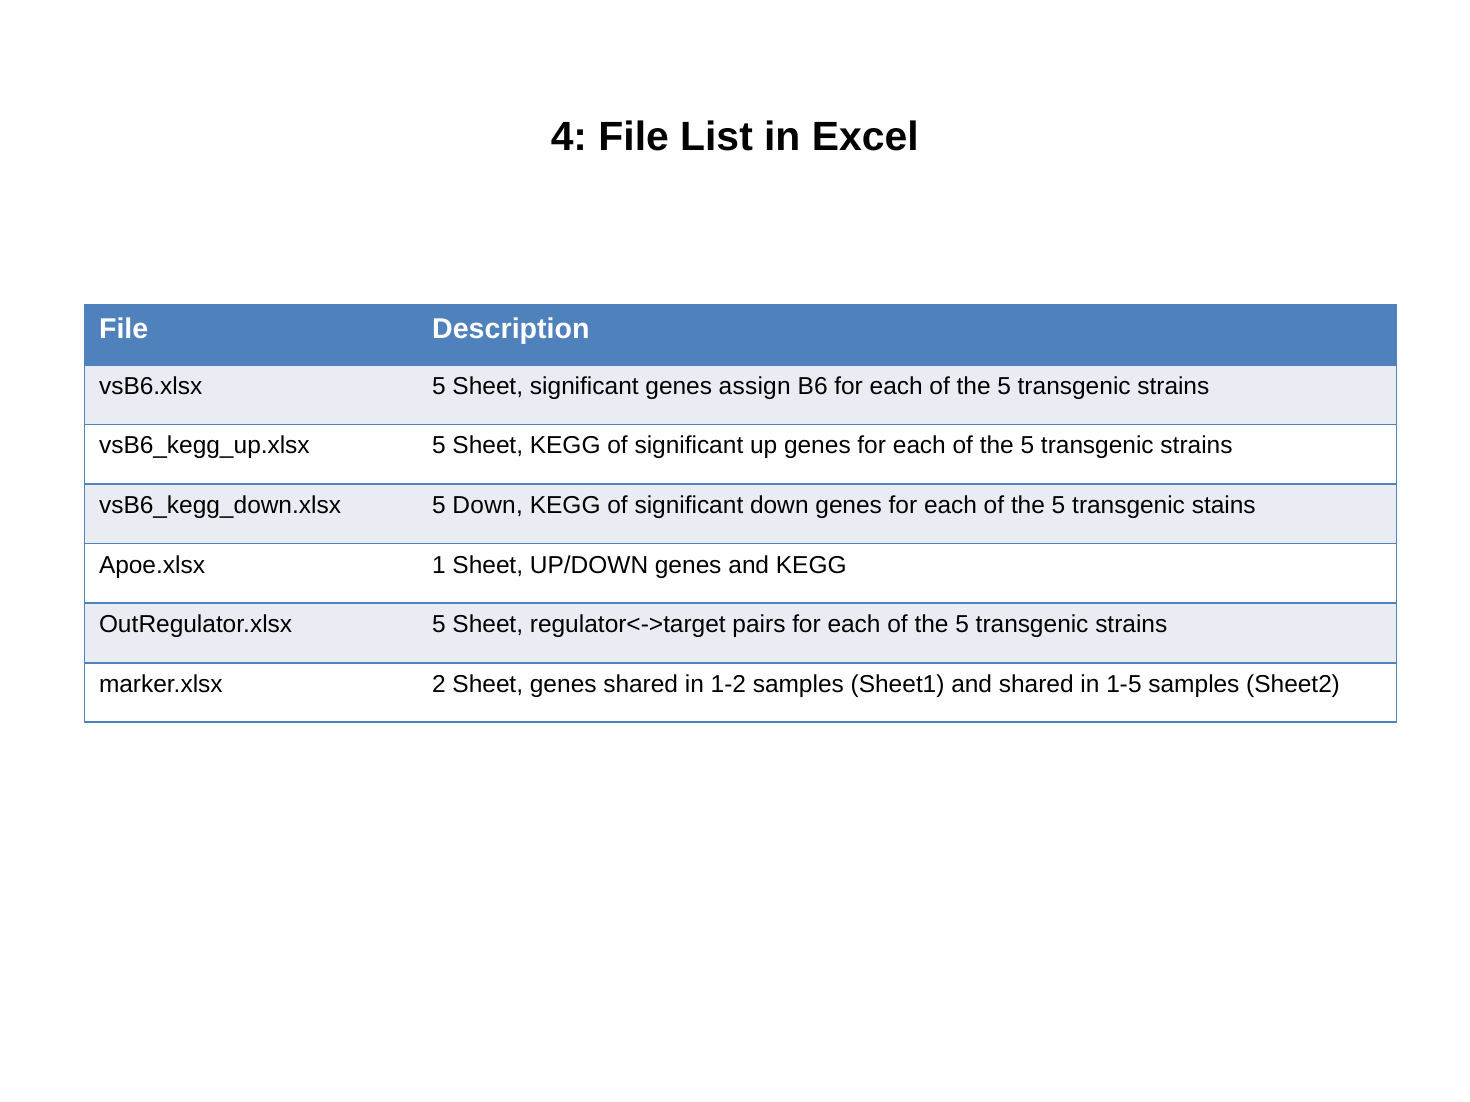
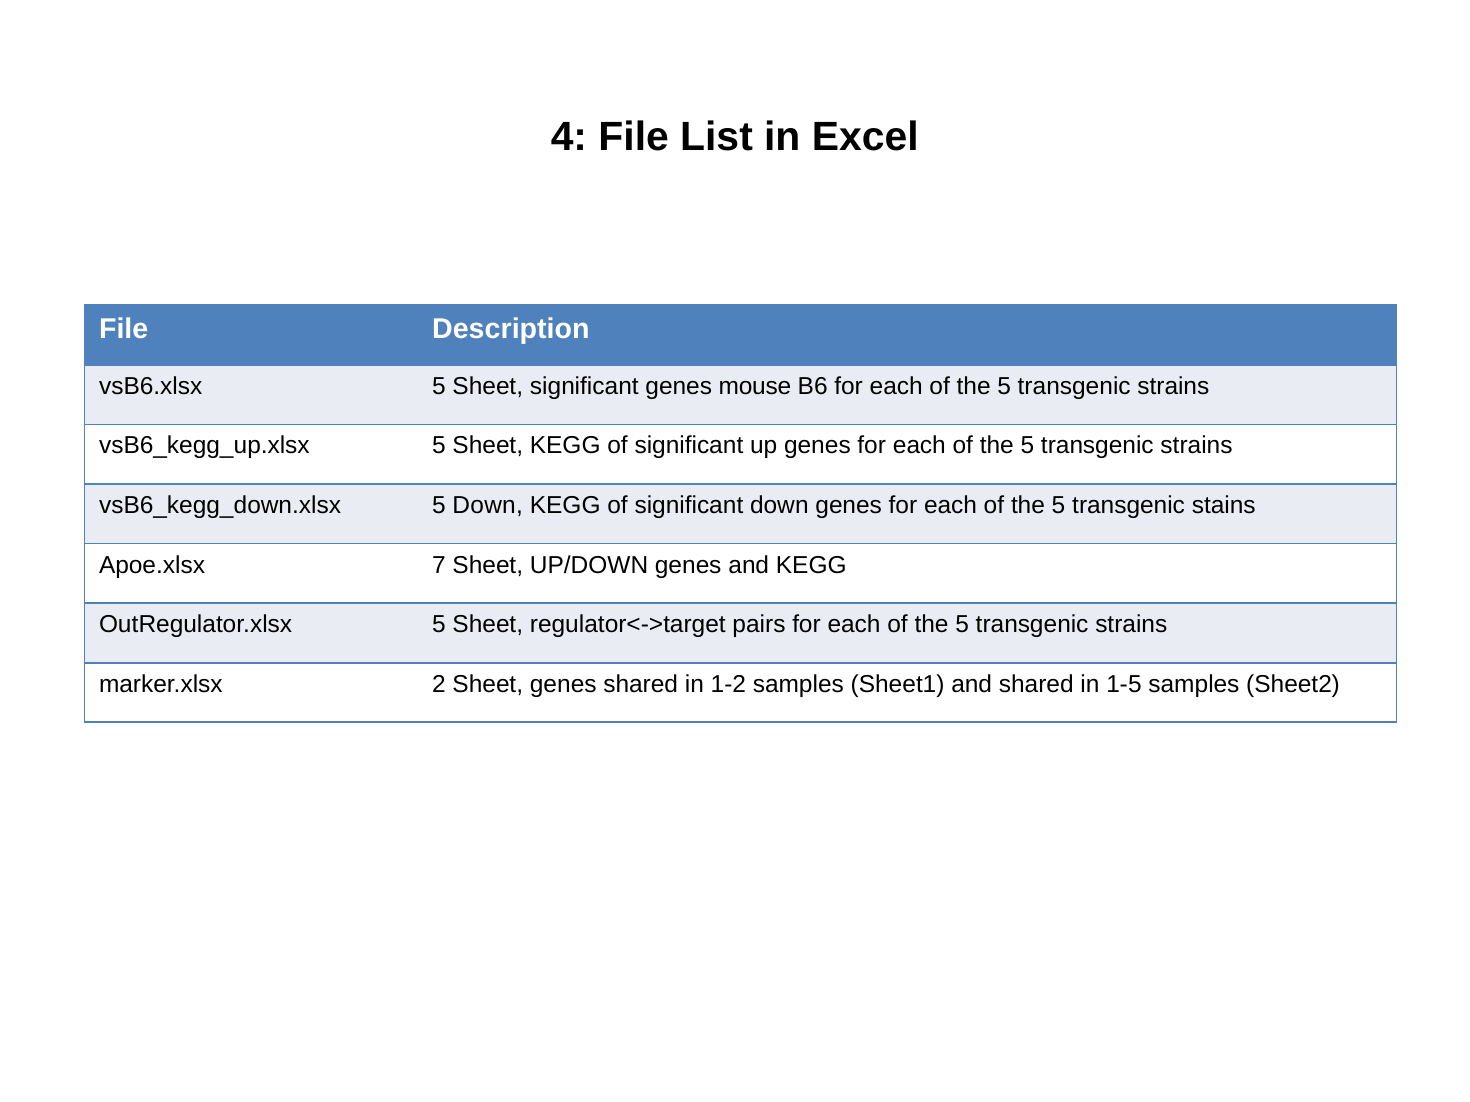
assign: assign -> mouse (755, 387)
1: 1 -> 7 (439, 565)
